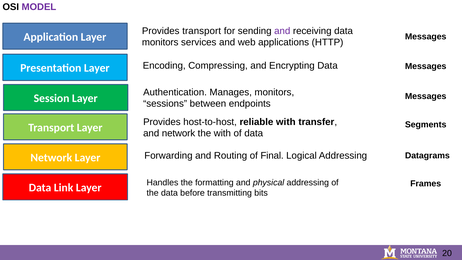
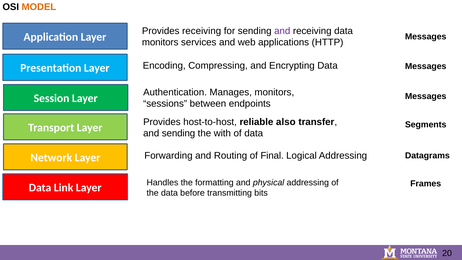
MODEL colour: purple -> orange (39, 7)
Provides transport: transport -> receiving (202, 31)
reliable with: with -> also (286, 122)
and network: network -> sending (179, 133)
